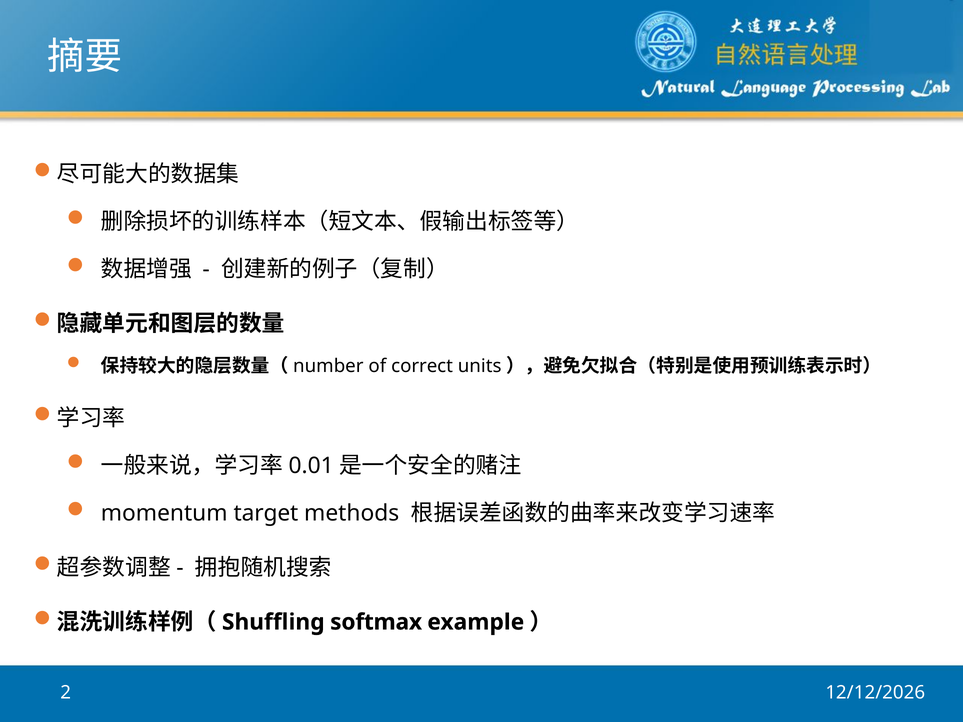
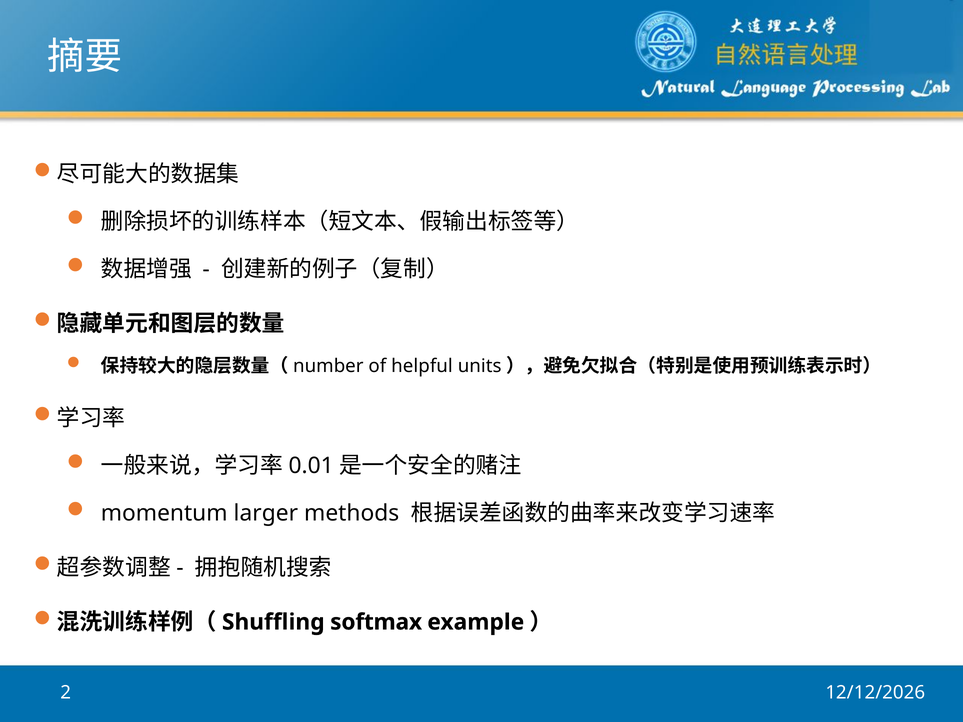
correct: correct -> helpful (422, 366)
target: target -> larger (266, 514)
